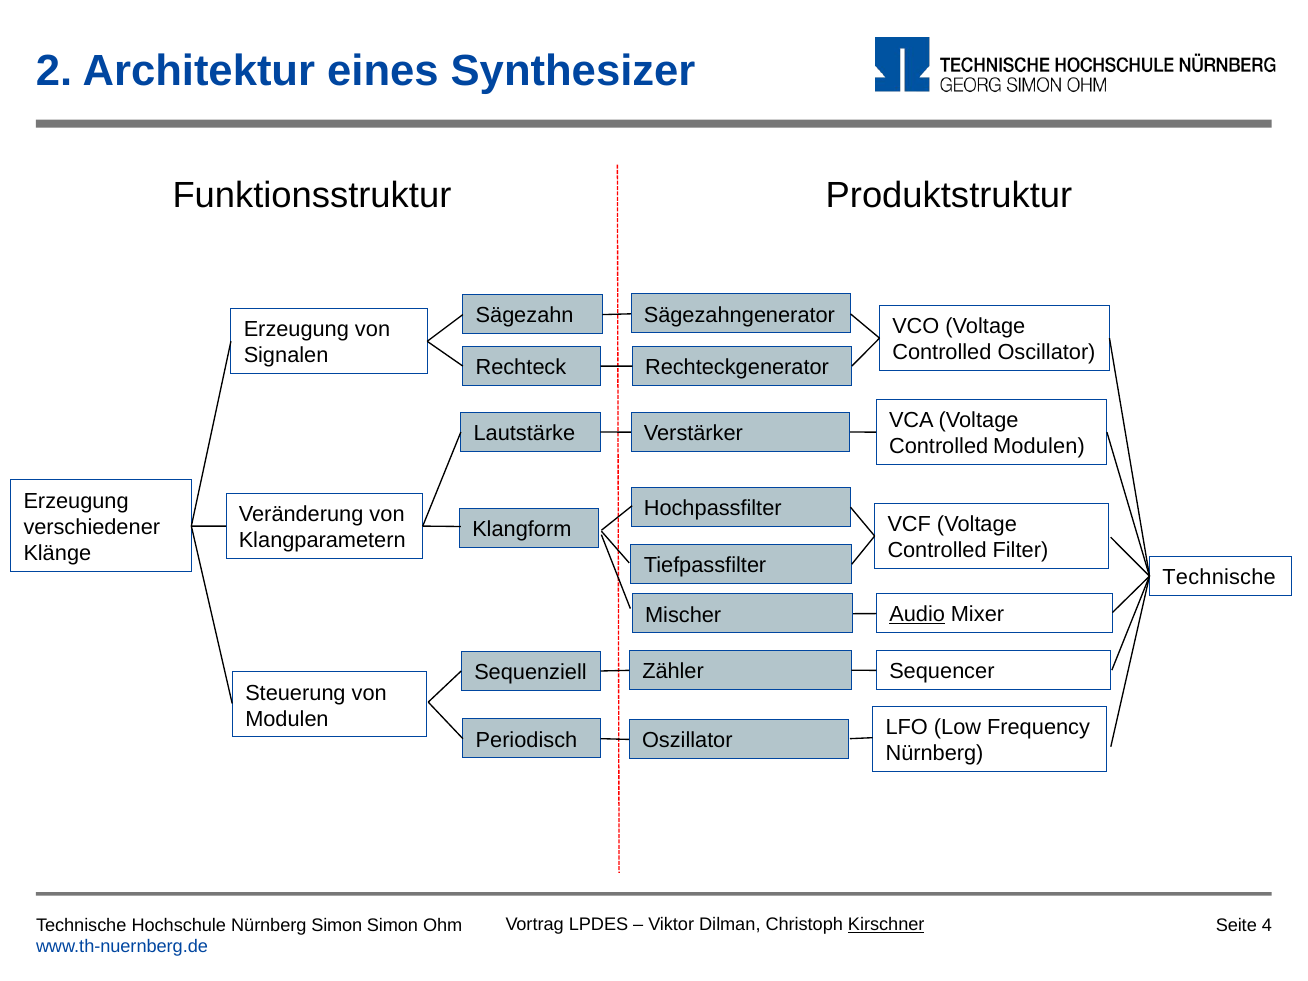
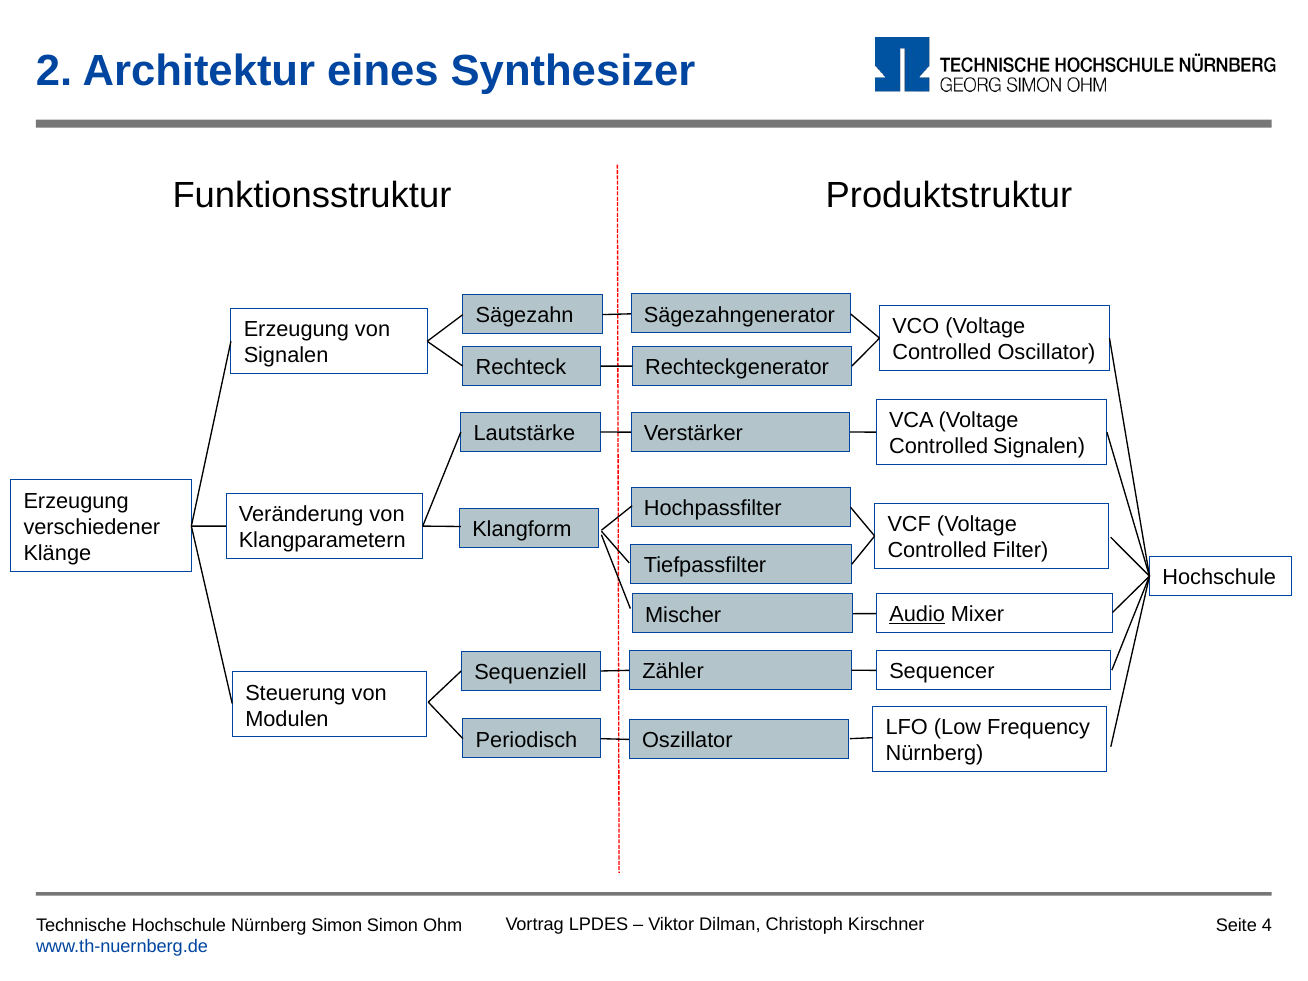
Controlled Modulen: Modulen -> Signalen (1039, 446)
Technische: Technische -> Hochschule (1219, 577)
Kirschner underline: present -> none (886, 925)
